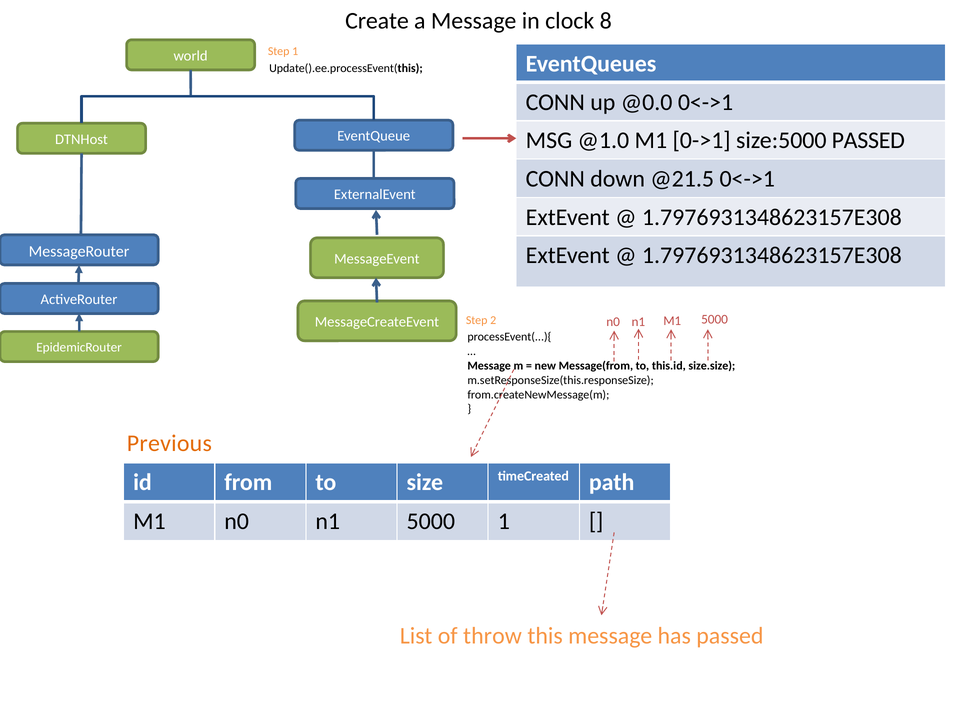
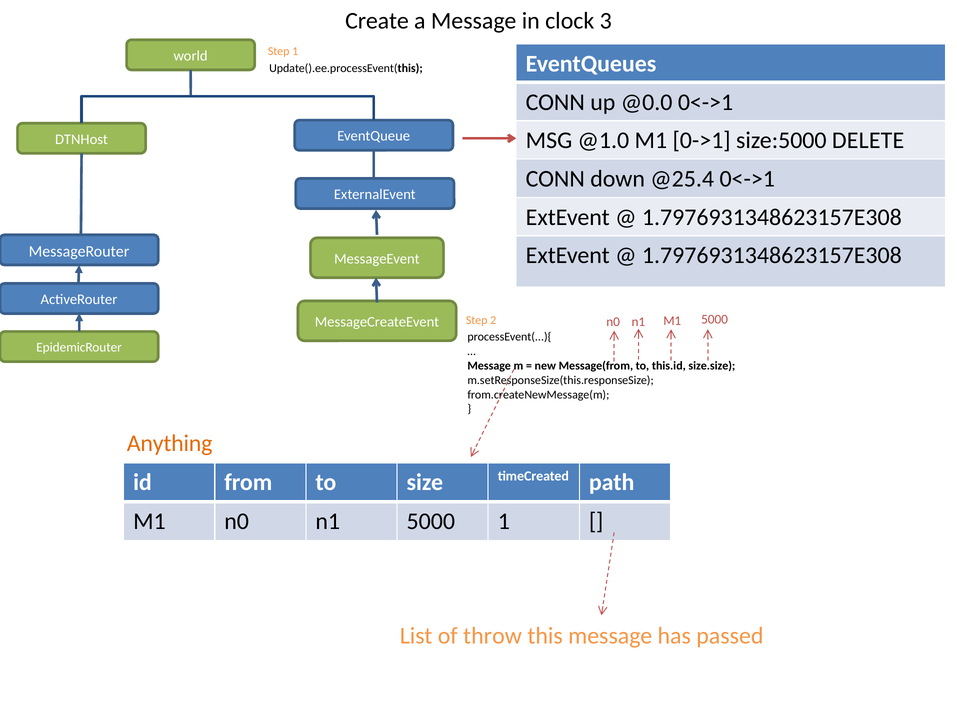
8: 8 -> 3 (606, 21)
size:5000 PASSED: PASSED -> DELETE (868, 140)
@21.5: @21.5 -> @25.4 (682, 179)
Previous: Previous -> Anything (170, 443)
